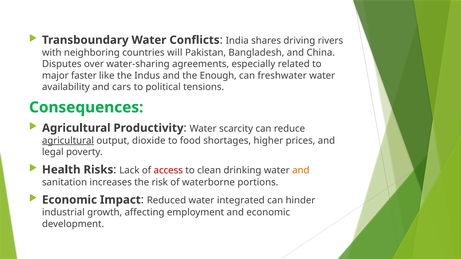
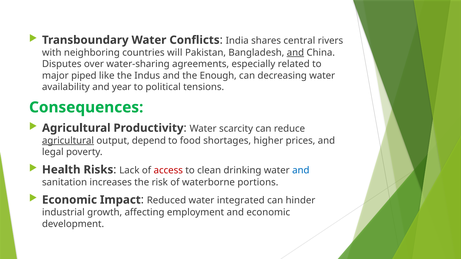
driving: driving -> central (299, 41)
and underline: none -> present (295, 53)
faster: faster -> piped (84, 76)
freshwater: freshwater -> decreasing (282, 76)
cars: cars -> year (122, 87)
dioxide: dioxide -> depend (149, 141)
and colour: orange -> blue (301, 171)
